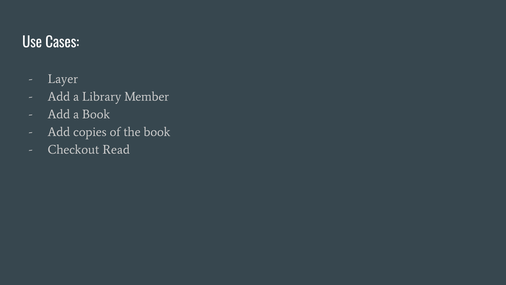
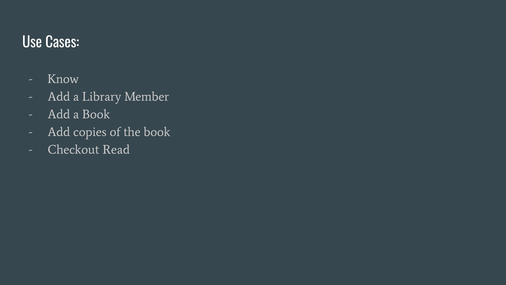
Layer: Layer -> Know (63, 79)
